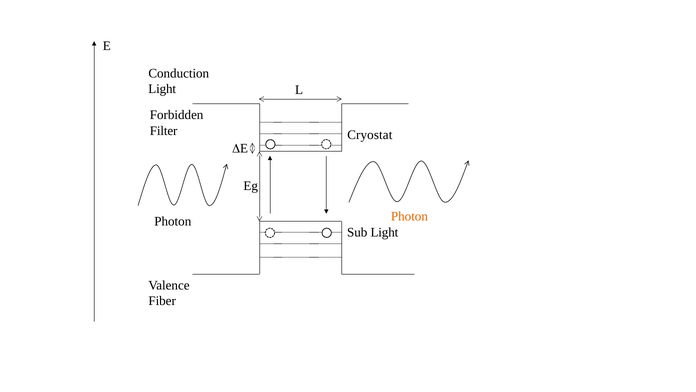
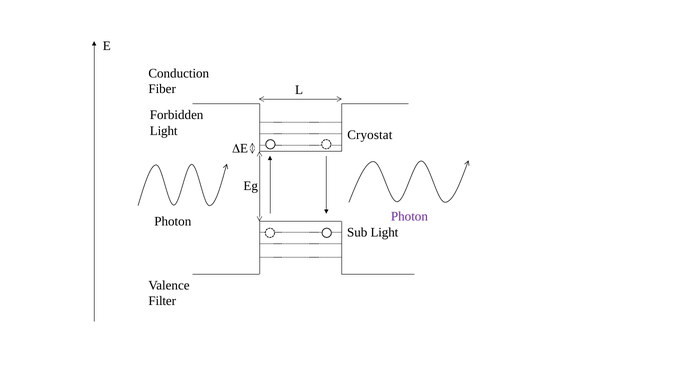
Light: Light -> Fiber (162, 89)
Filter: Filter -> Light (164, 131)
Photon colour: orange -> purple (409, 216)
Fiber: Fiber -> Filter (162, 301)
